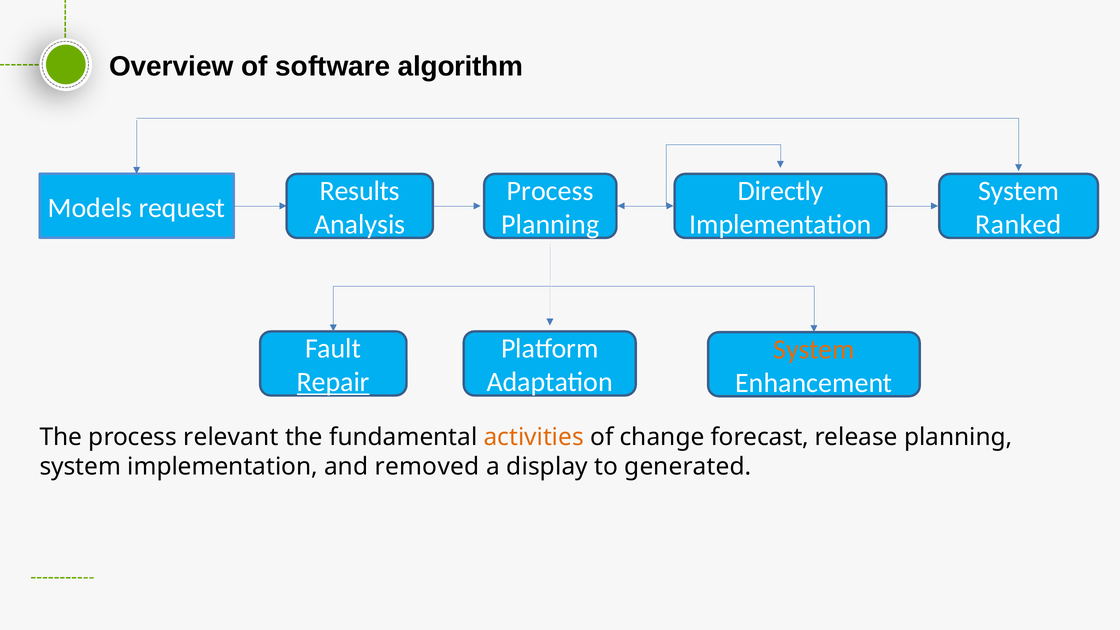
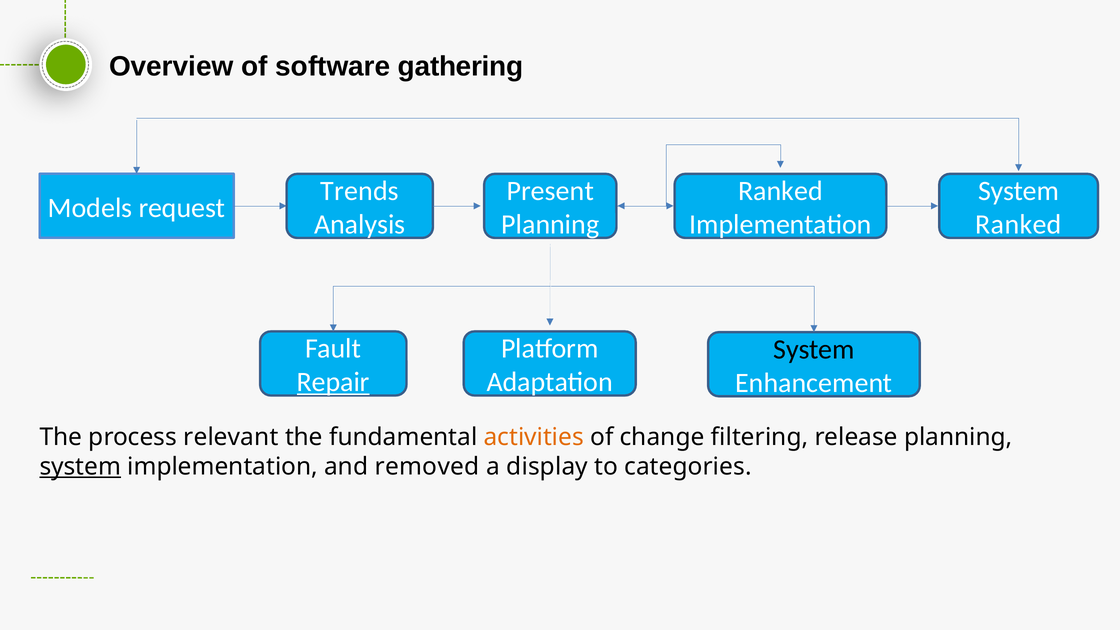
algorithm: algorithm -> gathering (461, 66)
Results: Results -> Trends (360, 191)
Process: Process -> Present (550, 191)
Directly: Directly -> Ranked (781, 191)
System colour: orange -> black (814, 349)
forecast: forecast -> filtering (760, 437)
system underline: none -> present (80, 467)
generated: generated -> categories (688, 467)
